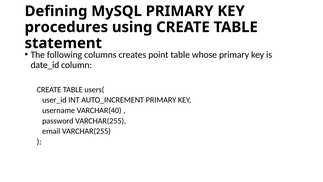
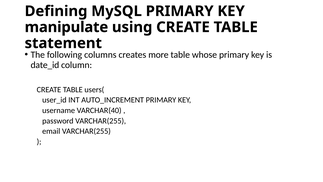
procedures: procedures -> manipulate (66, 27)
point: point -> more (158, 55)
